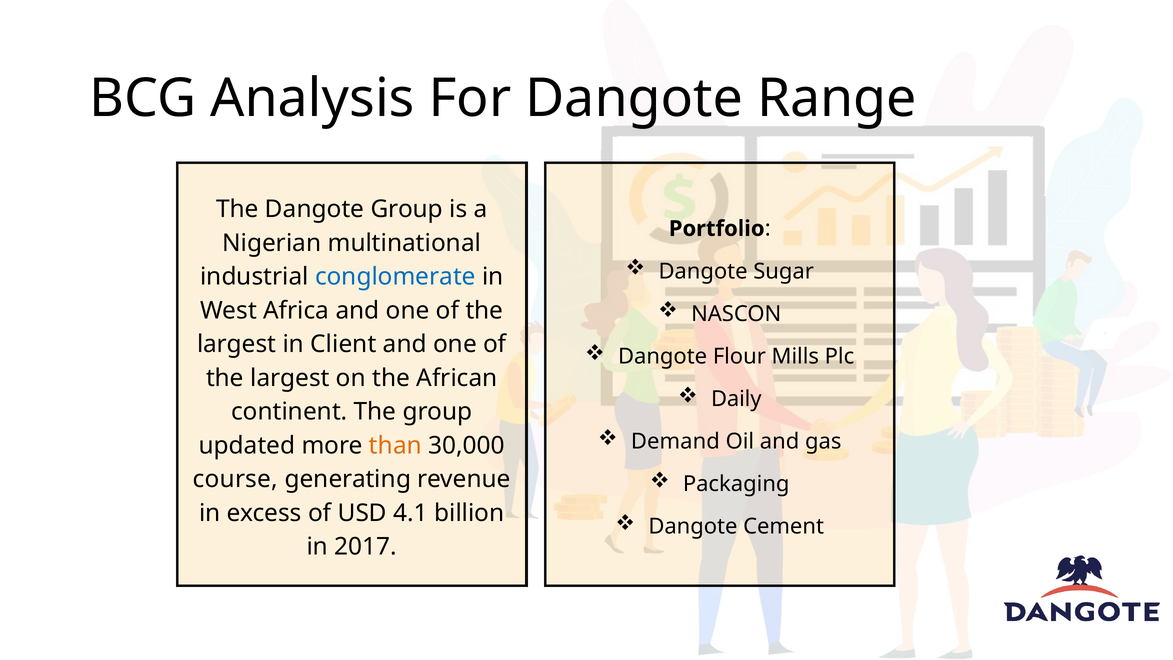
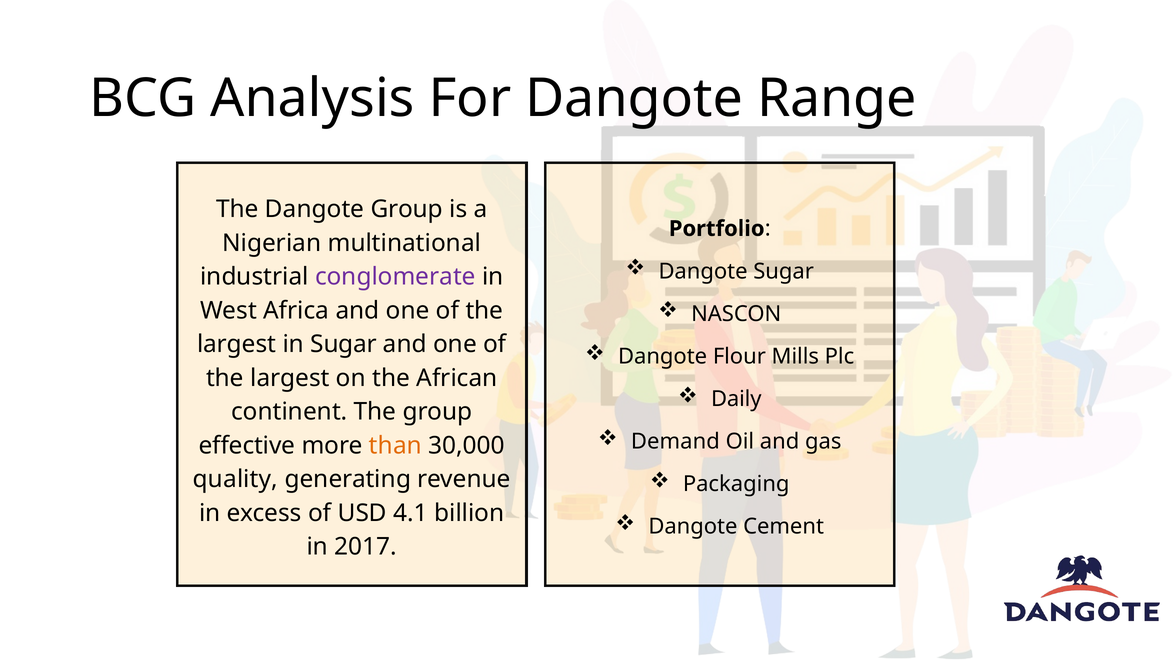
conglomerate colour: blue -> purple (395, 277)
in Client: Client -> Sugar (344, 344)
updated: updated -> effective (247, 445)
course: course -> quality (235, 479)
